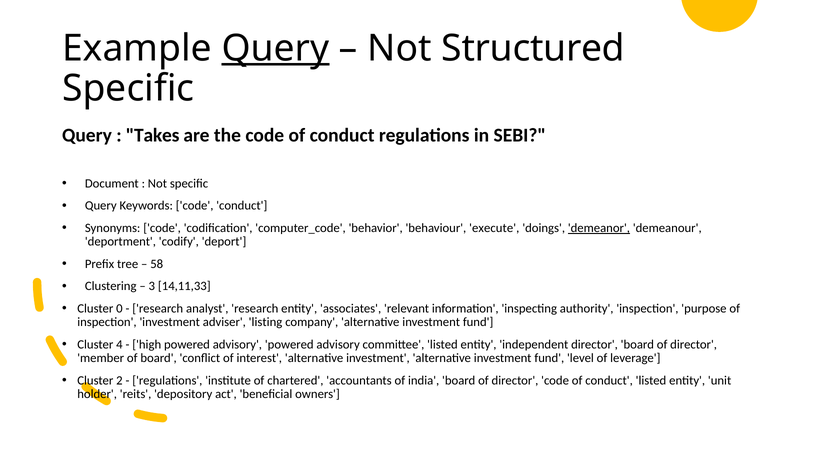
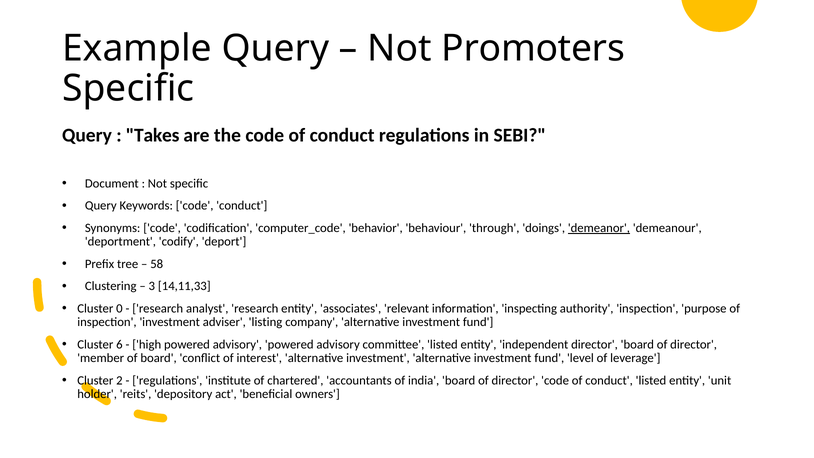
Query underline: present -> none (275, 48)
Structured: Structured -> Promoters (533, 48)
execute: execute -> through (494, 228)
4: 4 -> 6 (119, 344)
